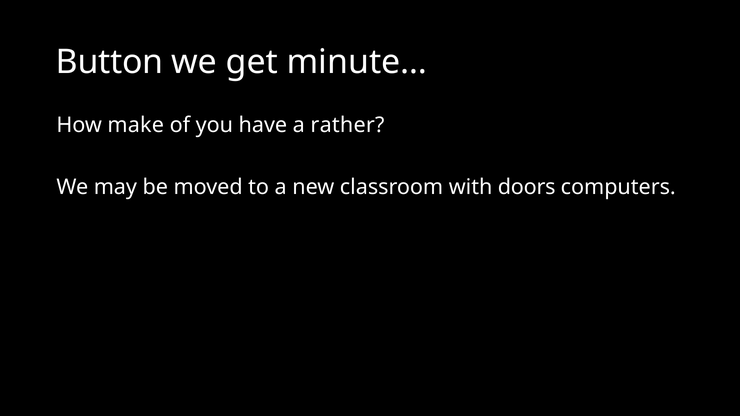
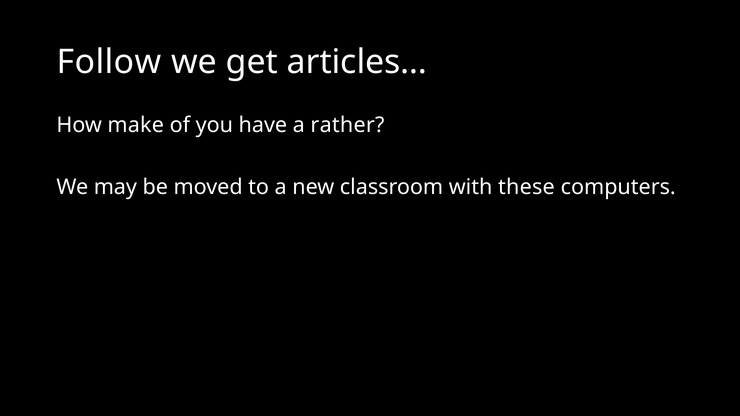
Button: Button -> Follow (109, 62)
minute…: minute… -> articles… (357, 62)
doors: doors -> these (526, 187)
